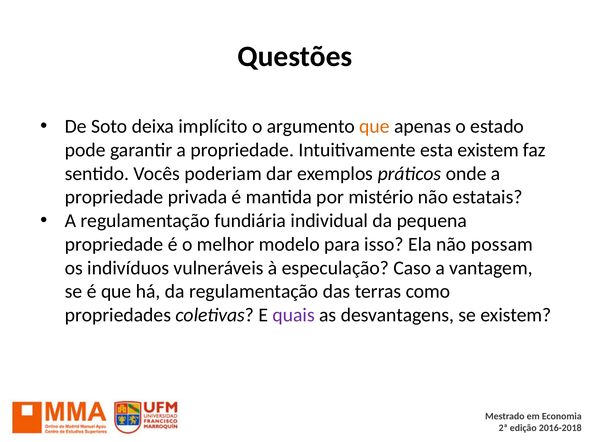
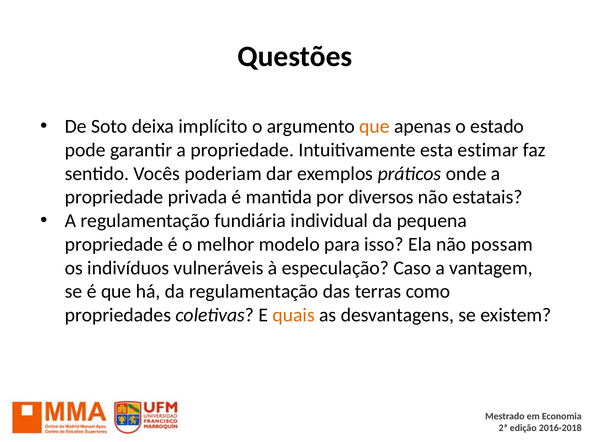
esta existem: existem -> estimar (488, 150)
mistério: mistério -> diversos (381, 197)
quais colour: purple -> orange (294, 315)
